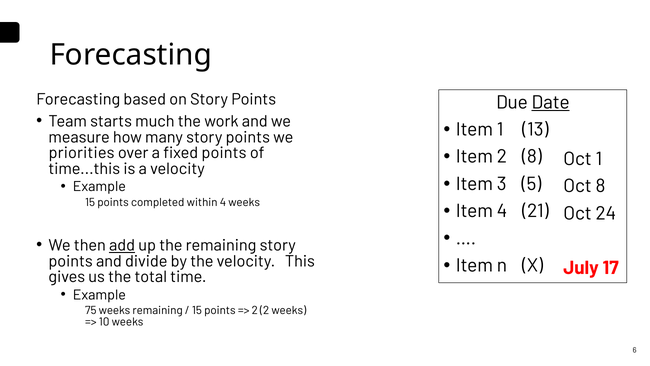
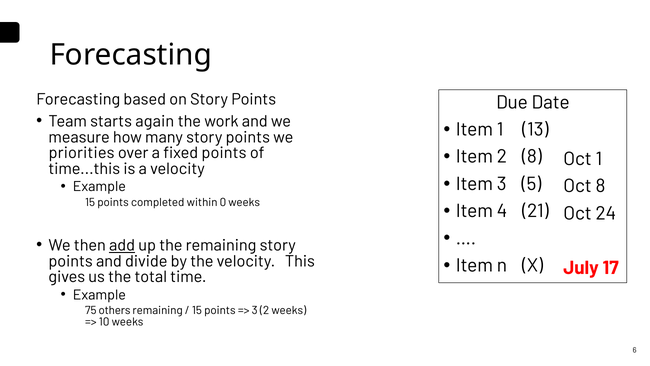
Date underline: present -> none (551, 102)
much: much -> again (155, 121)
within 4: 4 -> 0 (223, 202)
75 weeks: weeks -> others (114, 310)
2: 2 -> 3 (255, 310)
